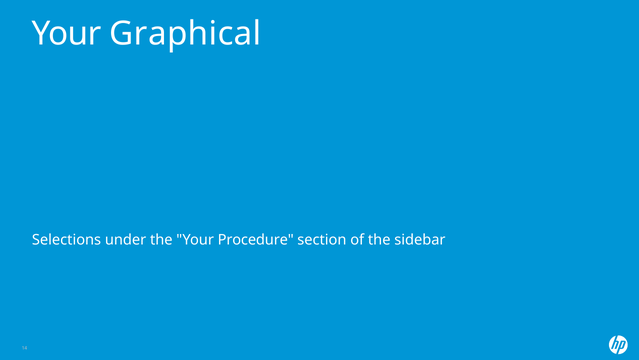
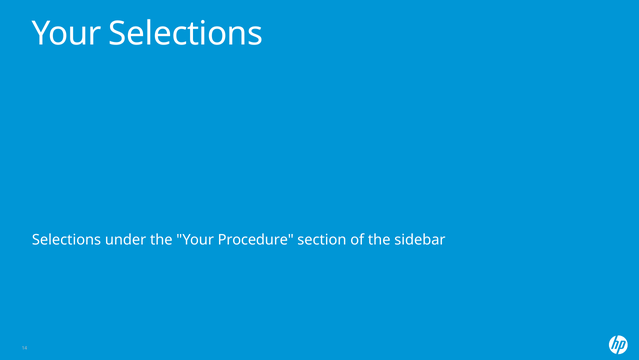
Your Graphical: Graphical -> Selections (186, 34)
